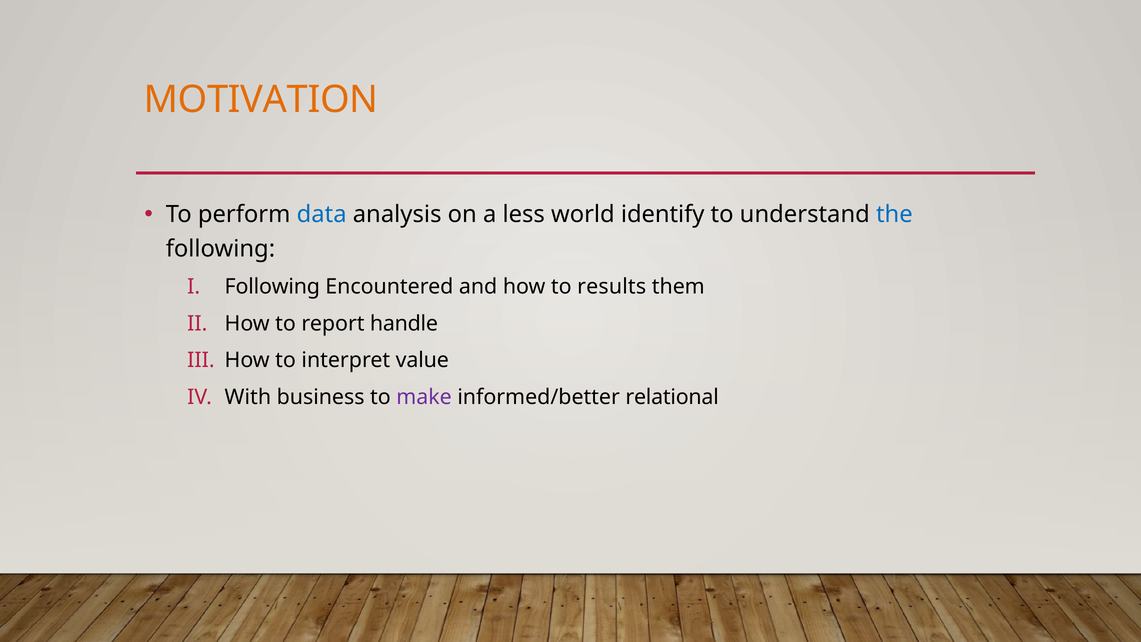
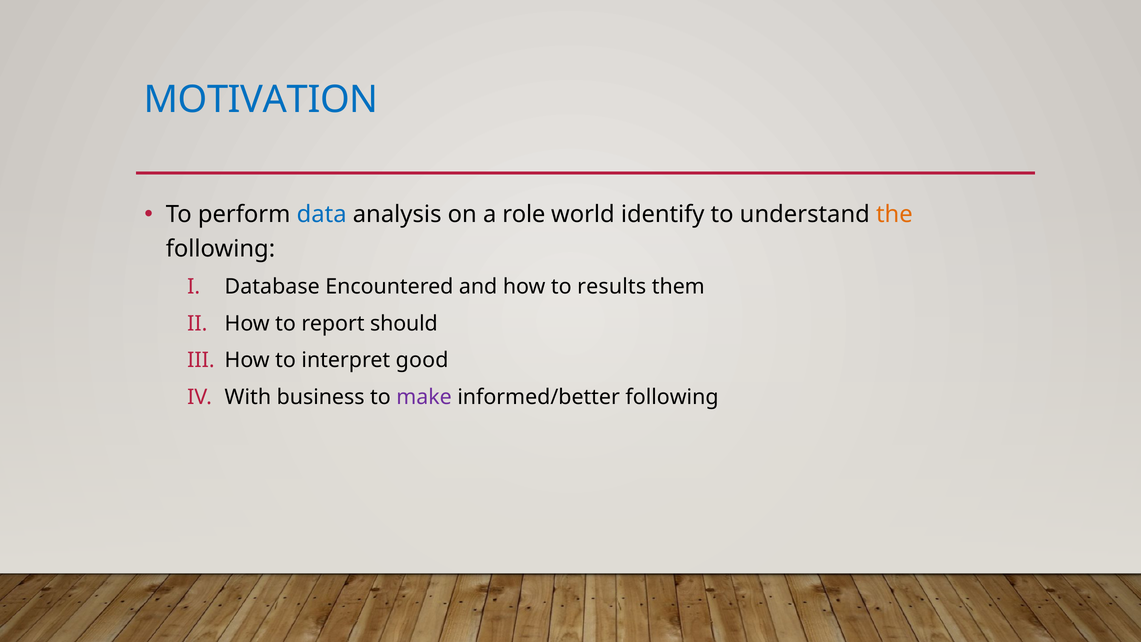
MOTIVATION colour: orange -> blue (261, 100)
less: less -> role (524, 215)
the colour: blue -> orange (894, 215)
Following: Following -> Database (272, 287)
handle: handle -> should (404, 323)
value: value -> good (422, 360)
informed/better relational: relational -> following (672, 397)
